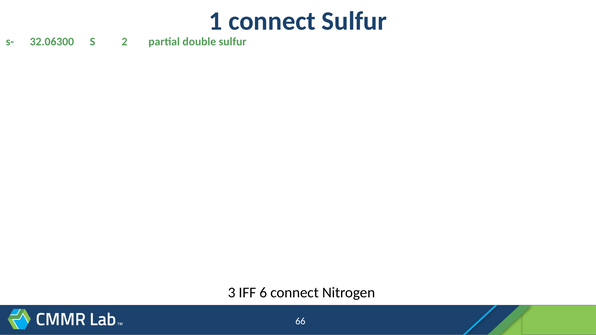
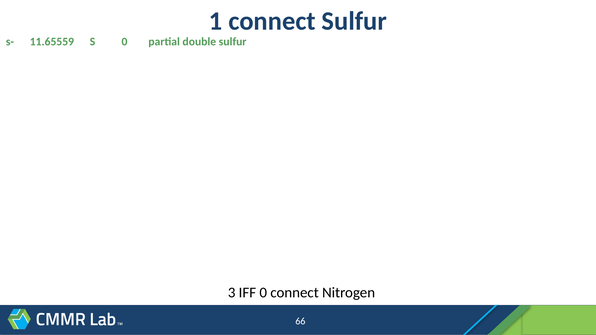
32.06300: 32.06300 -> 11.65559 (52, 42)
S 2: 2 -> 0 (125, 42)
IFF 6: 6 -> 0 (263, 293)
